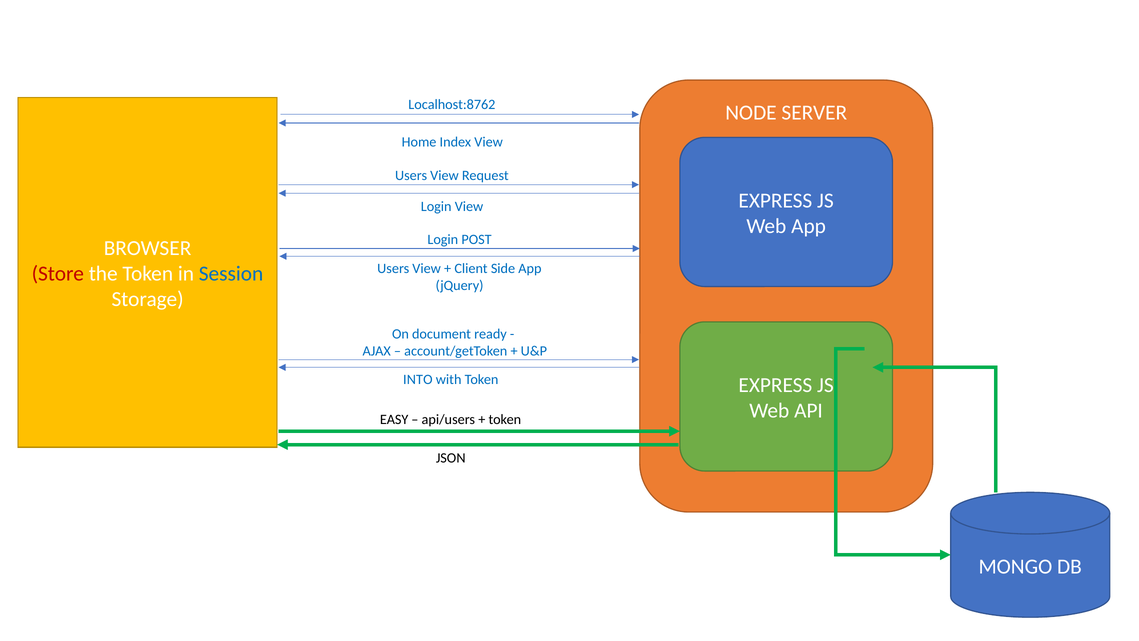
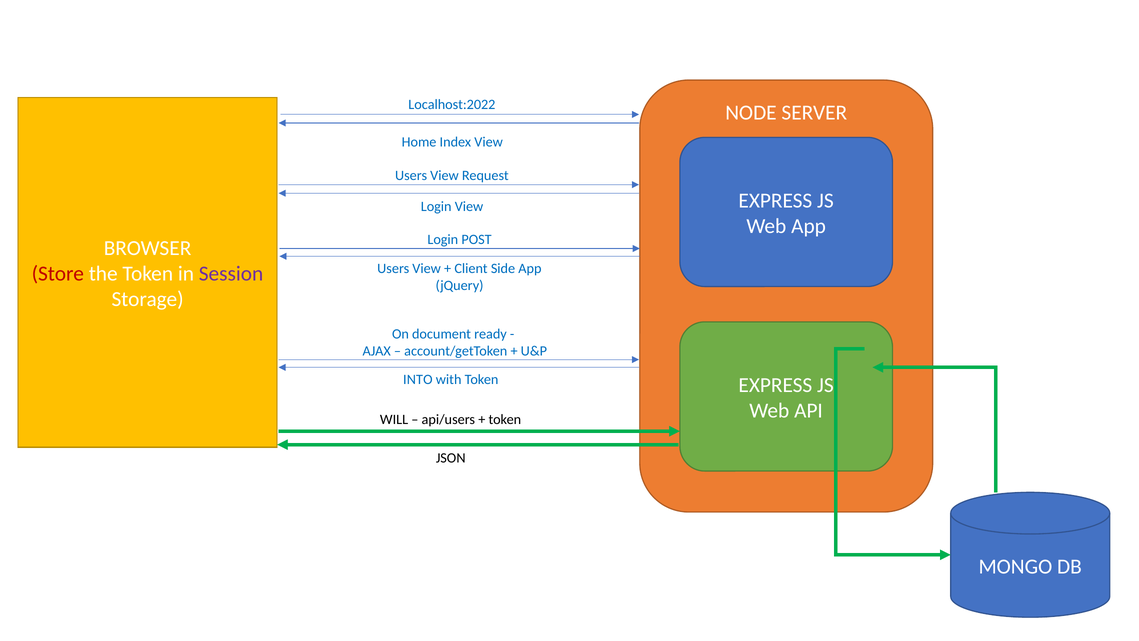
Localhost:8762: Localhost:8762 -> Localhost:2022 (452, 105)
Session colour: blue -> purple (231, 274)
EASY: EASY -> WILL (394, 419)
